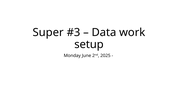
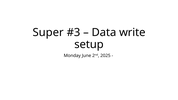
work: work -> write (132, 32)
